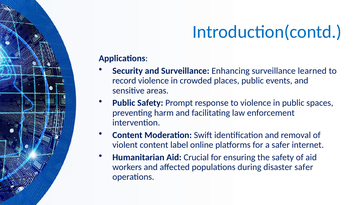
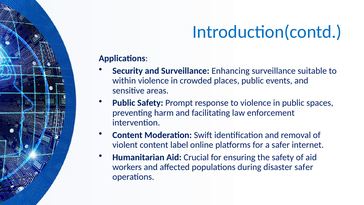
learned: learned -> suitable (312, 71)
record: record -> within (124, 81)
